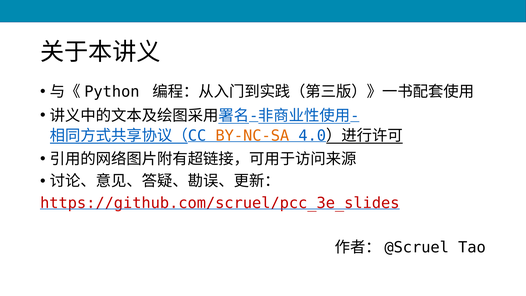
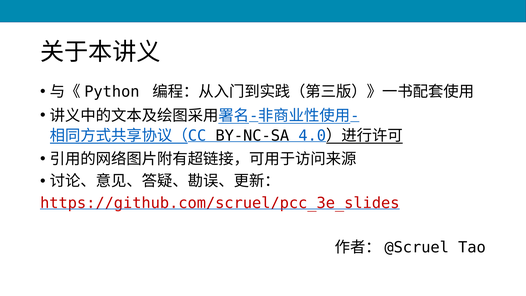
BY-NC-SA colour: orange -> black (252, 136)
